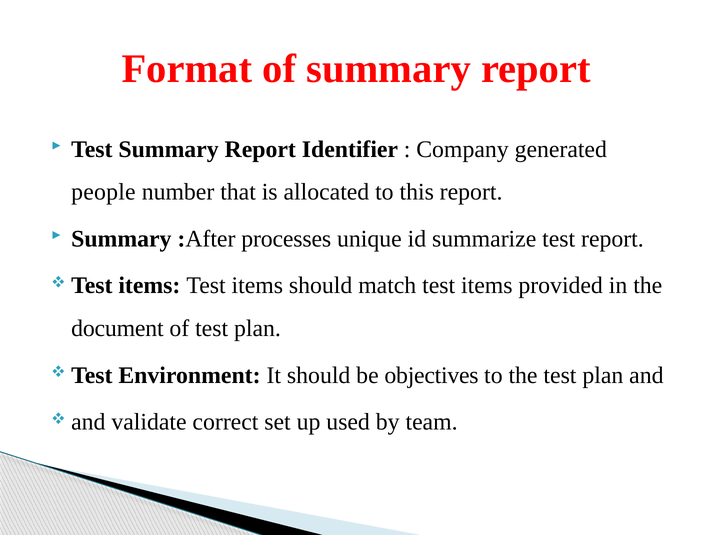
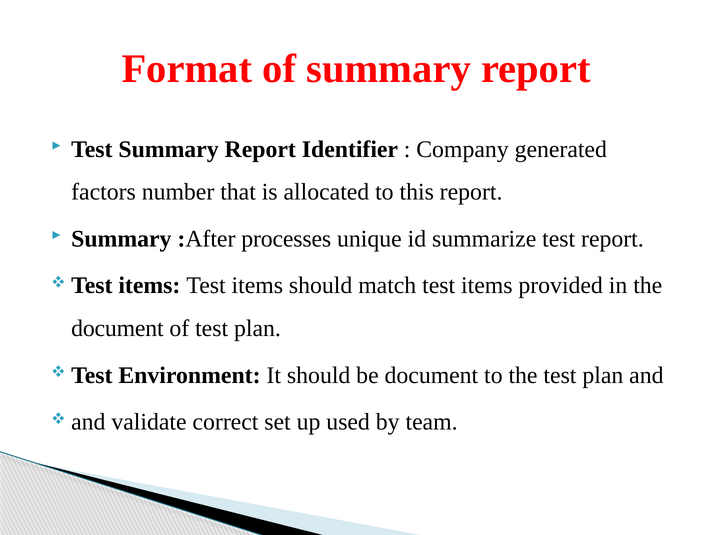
people: people -> factors (103, 192)
be objectives: objectives -> document (431, 375)
